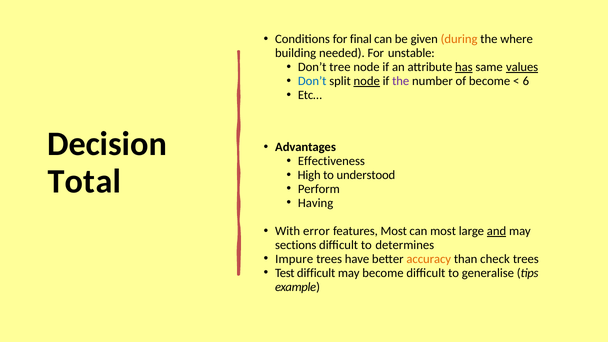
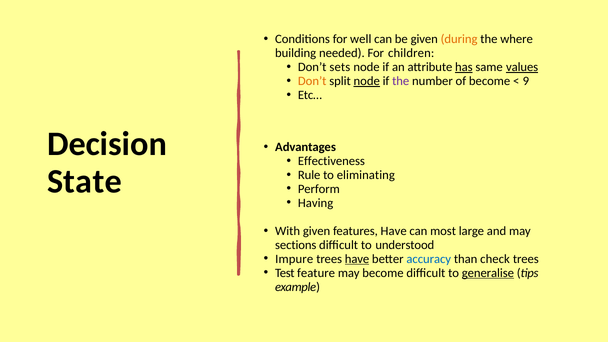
final: final -> well (361, 39)
unstable: unstable -> children (411, 53)
tree: tree -> sets (340, 67)
Don’t colour: blue -> orange (312, 81)
6: 6 -> 9 (526, 81)
Total: Total -> State (84, 182)
High: High -> Rule (309, 175)
understood: understood -> eliminating (366, 175)
With error: error -> given (317, 231)
features Most: Most -> Have (394, 231)
and underline: present -> none (497, 231)
determines: determines -> understood (405, 245)
have underline: none -> present (357, 259)
accuracy colour: orange -> blue (429, 259)
Test difficult: difficult -> feature (316, 273)
generalise underline: none -> present (488, 273)
